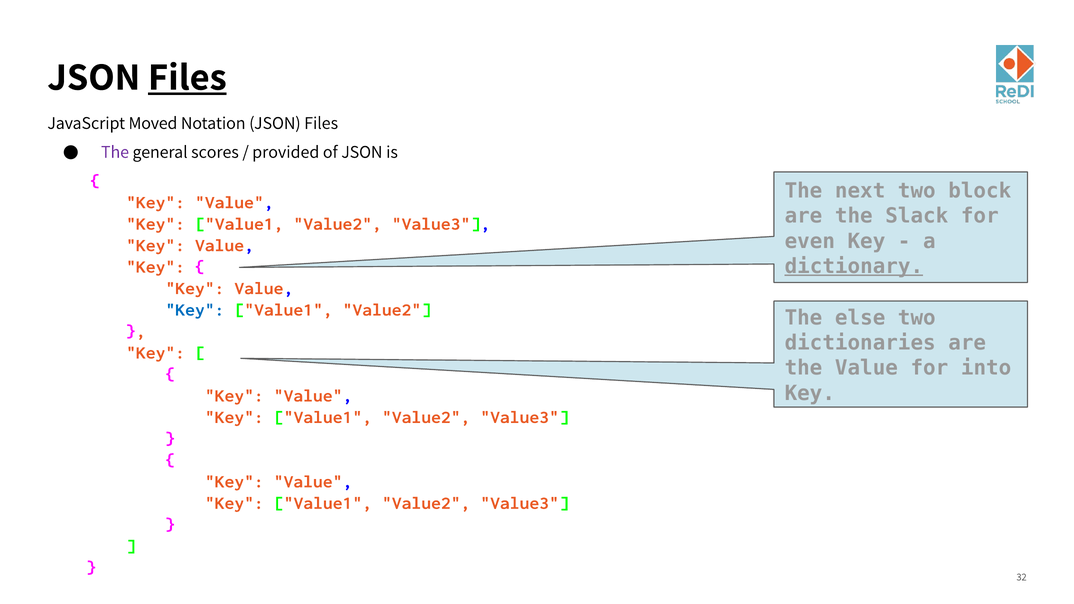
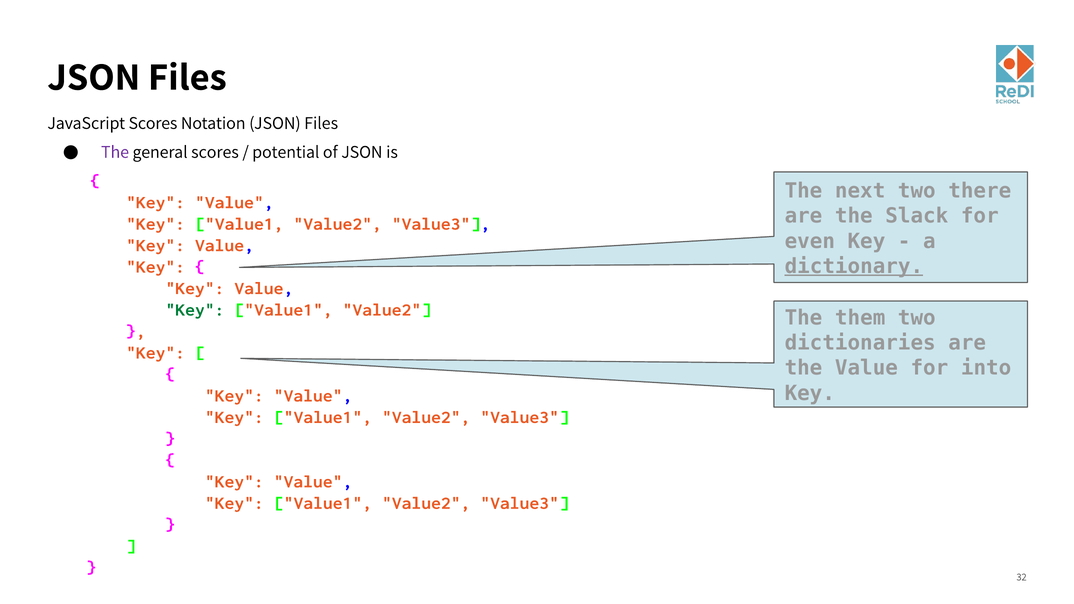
Files underline: present -> none (187, 77)
JavaScript Moved: Moved -> Scores (153, 123)
provided: provided -> potential (286, 152)
block: block -> there (980, 191)
Key colour: blue -> green (195, 310)
else: else -> them (860, 318)
